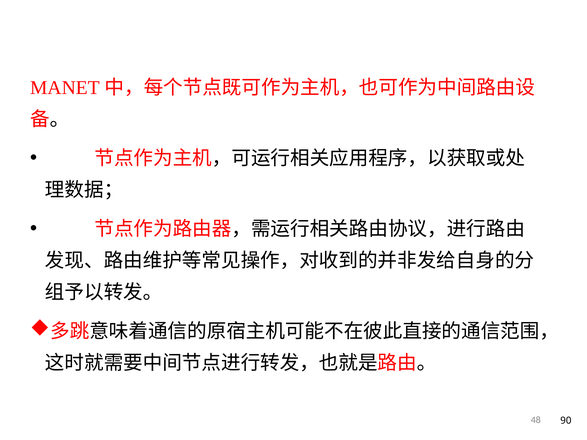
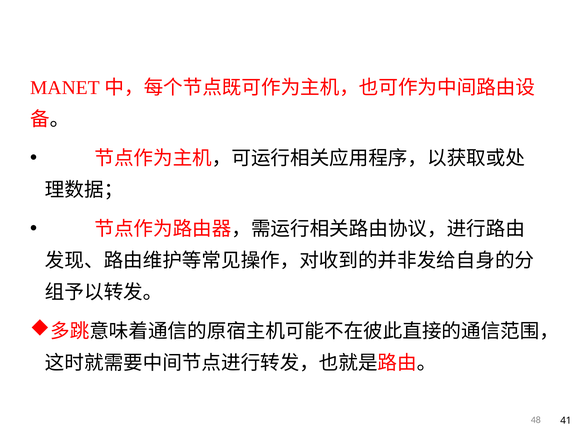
90: 90 -> 41 (566, 421)
